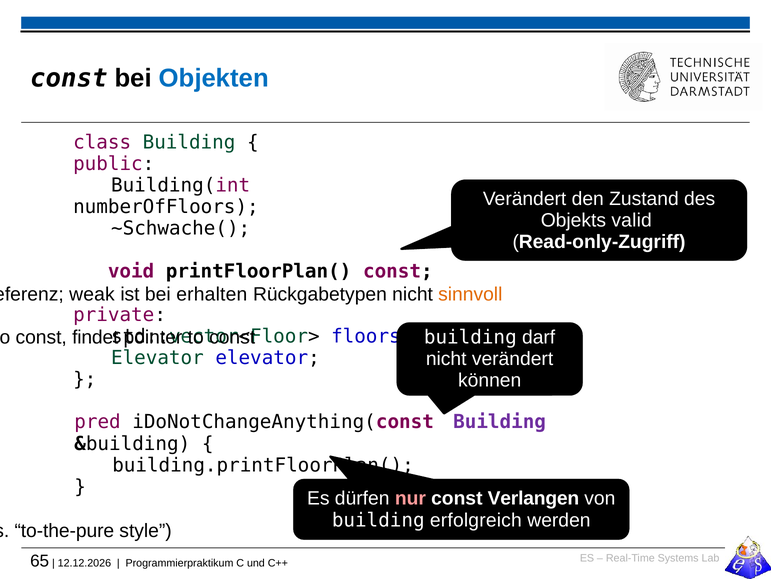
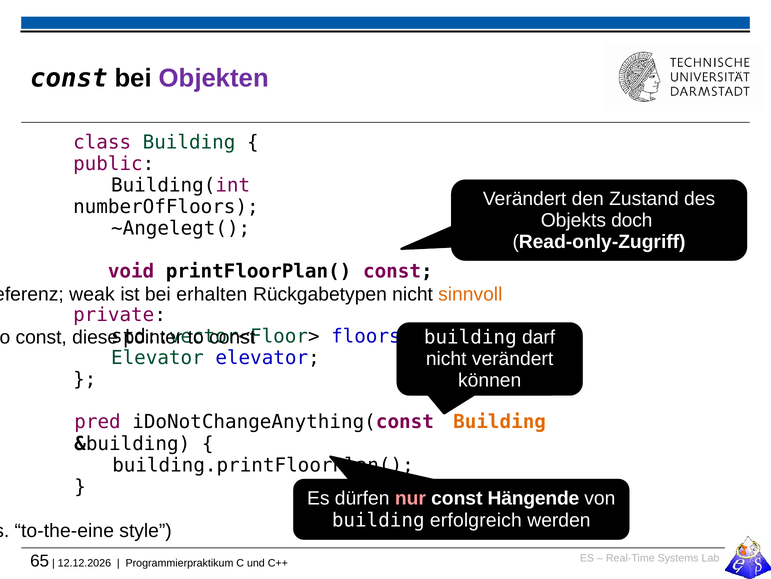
Objekten colour: blue -> purple (214, 78)
valid: valid -> doch (632, 220)
~Schwache(: ~Schwache( -> ~Angelegt( (181, 228)
findet: findet -> diese (95, 337)
Building colour: purple -> orange (500, 422)
Verlangen: Verlangen -> Hängende (533, 498)
to-the-pure: to-the-pure -> to-the-eine (64, 530)
